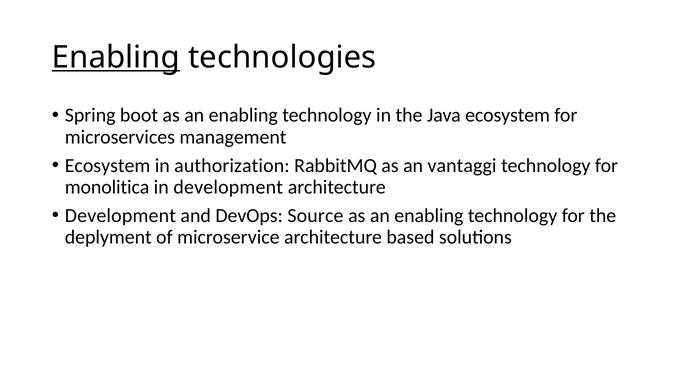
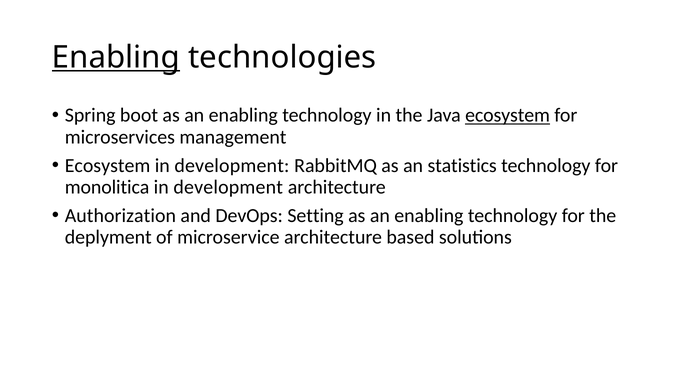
ecosystem underline: none -> present (508, 115)
authorization: authorization -> development (232, 165)
vantaggi: vantaggi -> statistics (462, 165)
Development: Development -> Authorization (120, 215)
Source: Source -> Setting (316, 215)
